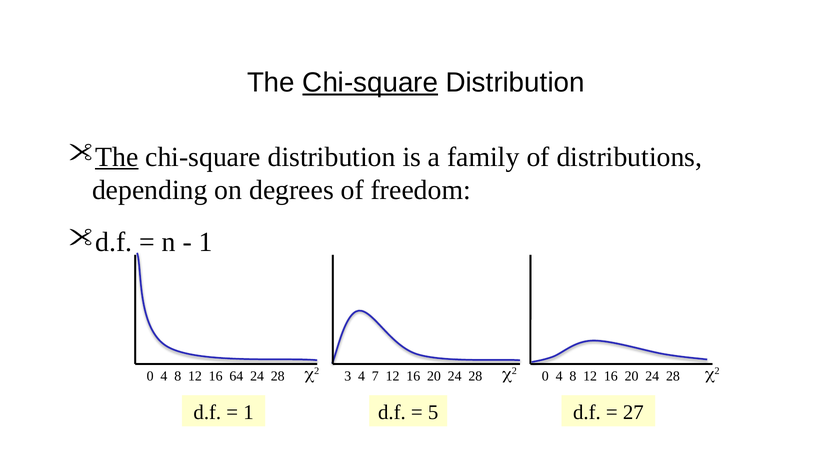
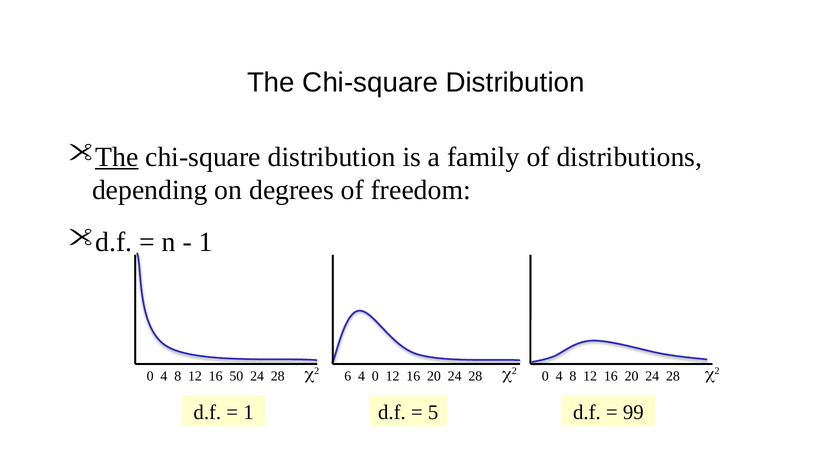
Chi-square underline: present -> none (370, 83)
64: 64 -> 50 (236, 376)
3: 3 -> 6 (348, 376)
4 7: 7 -> 0 (375, 376)
27: 27 -> 99 (633, 412)
